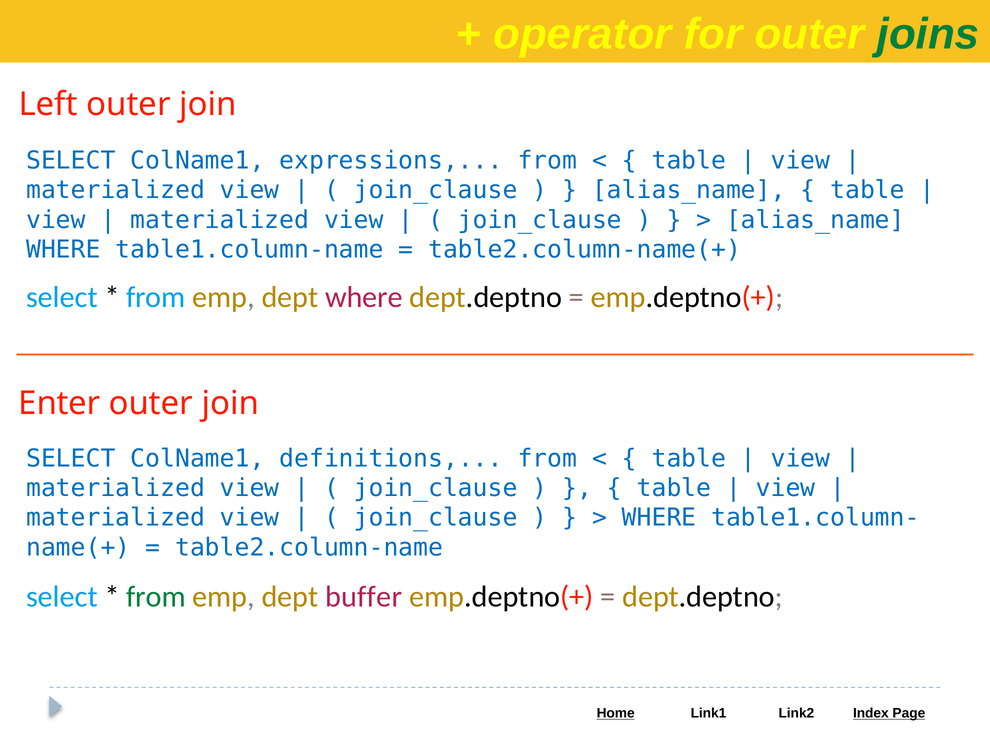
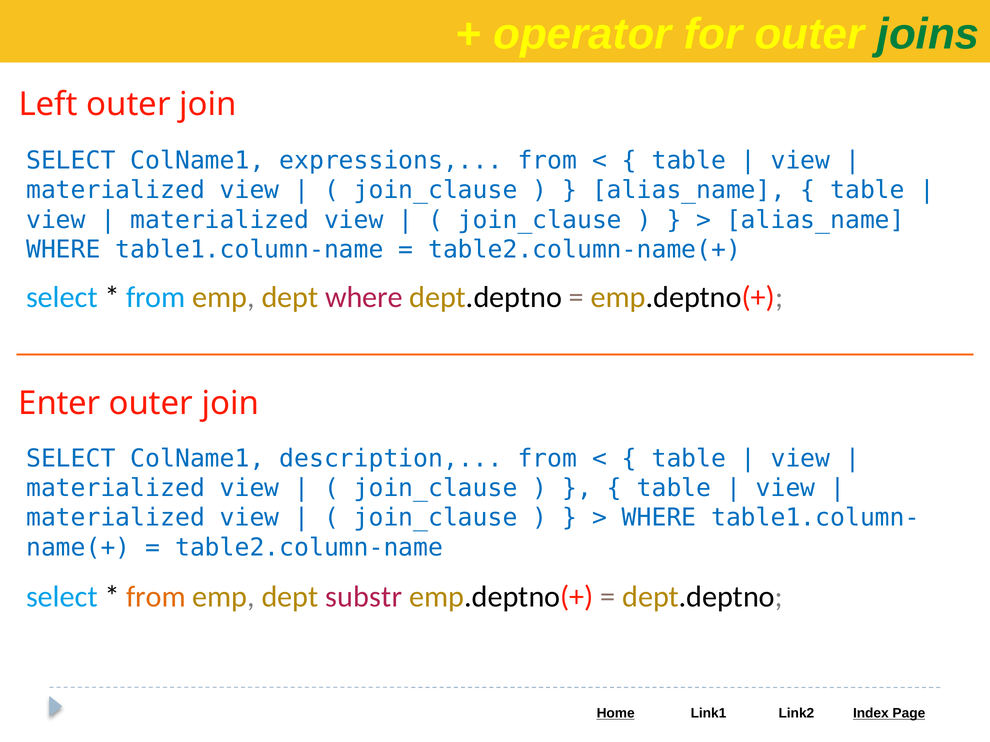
definitions: definitions -> description (391, 459)
from colour: green -> orange (156, 597)
buffer: buffer -> substr (364, 597)
